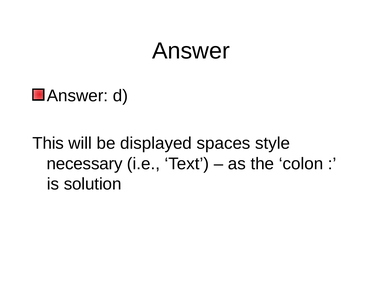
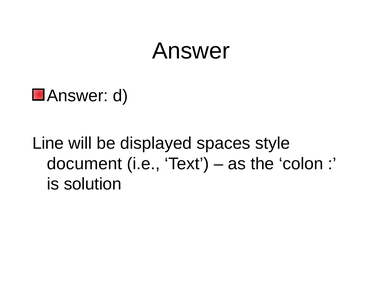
This: This -> Line (48, 144)
necessary: necessary -> document (84, 164)
